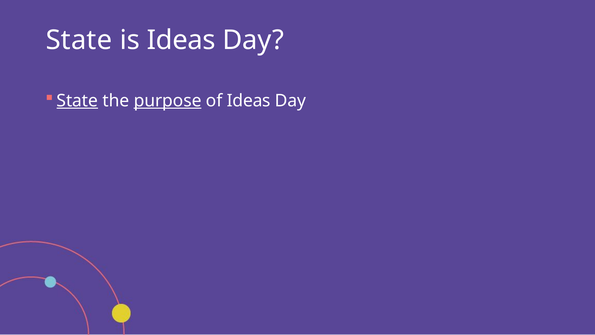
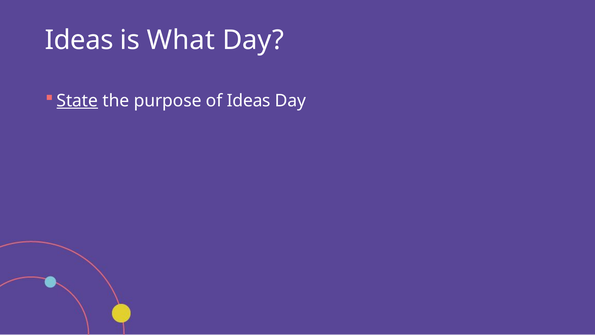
State: State -> Ideas (79, 40)
is Ideas: Ideas -> What (181, 40)
purpose underline: present -> none (168, 101)
